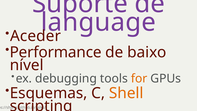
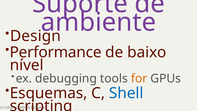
language: language -> ambiente (98, 22)
Aceder: Aceder -> Design (35, 36)
Shell colour: orange -> blue (126, 93)
